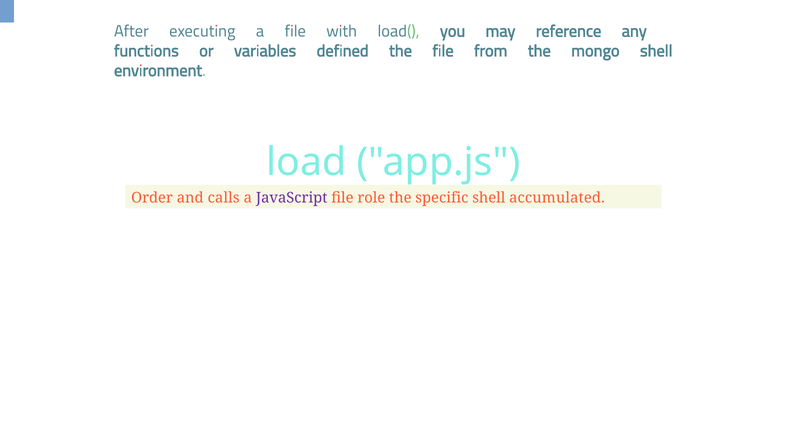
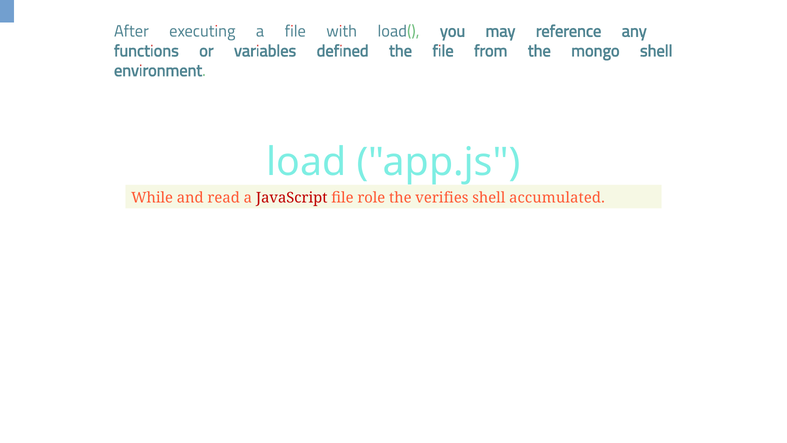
Order: Order -> While (152, 198)
calls: calls -> read (224, 198)
JavaScript colour: purple -> red (292, 198)
specific: specific -> verifies (442, 198)
